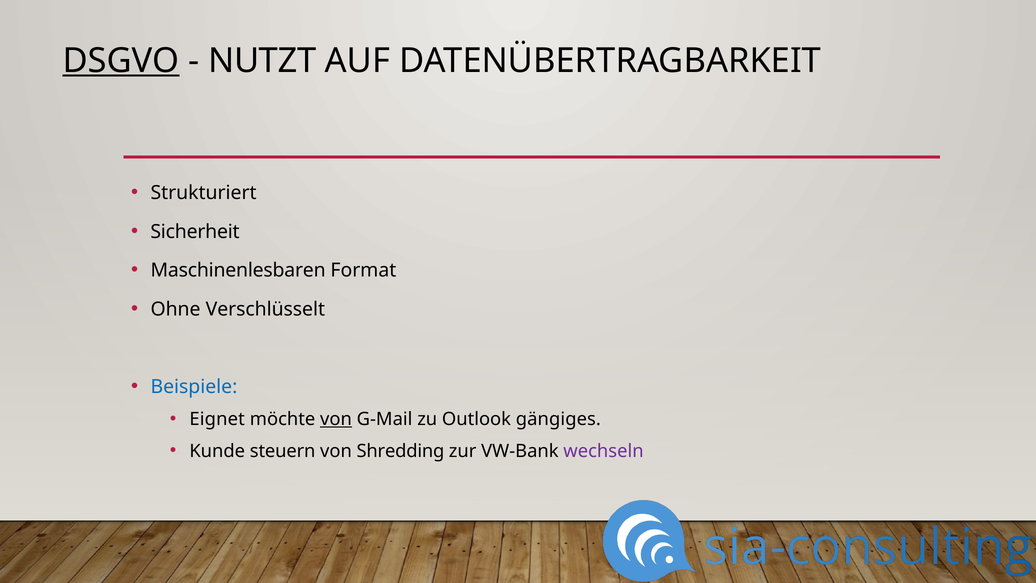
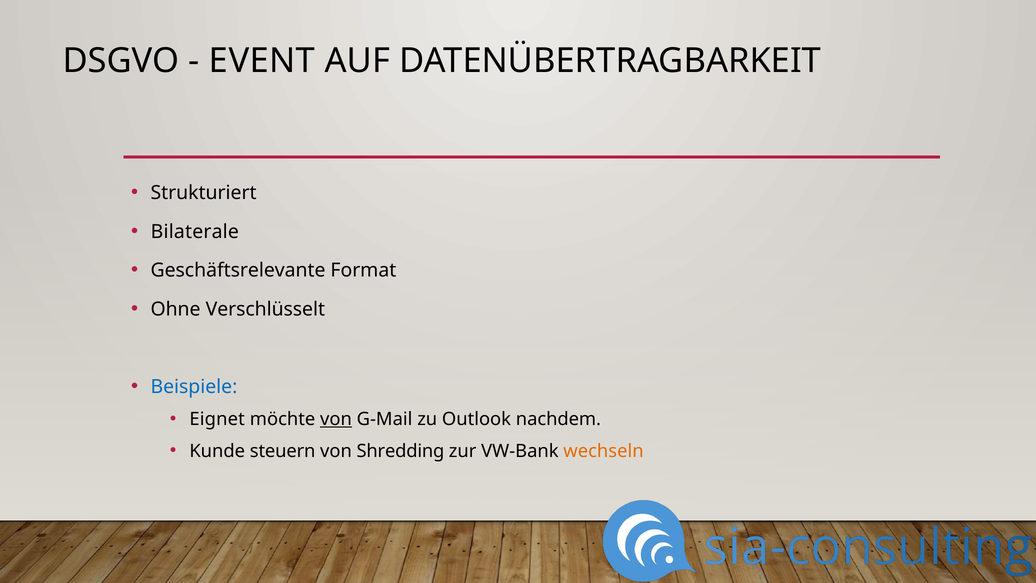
DSGVO underline: present -> none (121, 61)
NUTZT: NUTZT -> EVENT (262, 61)
Sicherheit: Sicherheit -> Bilaterale (195, 232)
Maschinenlesbaren: Maschinenlesbaren -> Geschäftsrelevante (238, 270)
gängiges: gängiges -> nachdem (558, 419)
wechseln colour: purple -> orange (603, 451)
